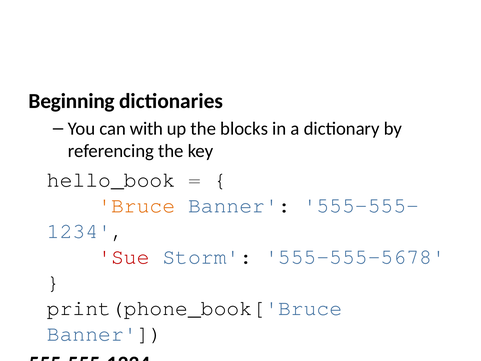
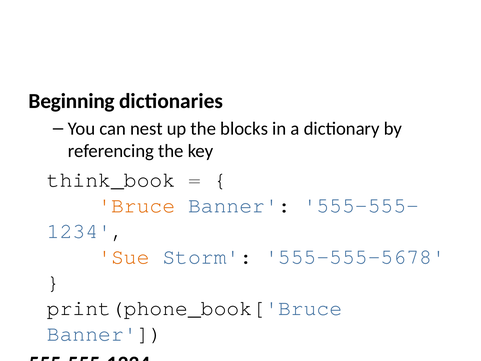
with: with -> nest (146, 129)
hello_book: hello_book -> think_book (111, 180)
Sue colour: red -> orange (124, 256)
